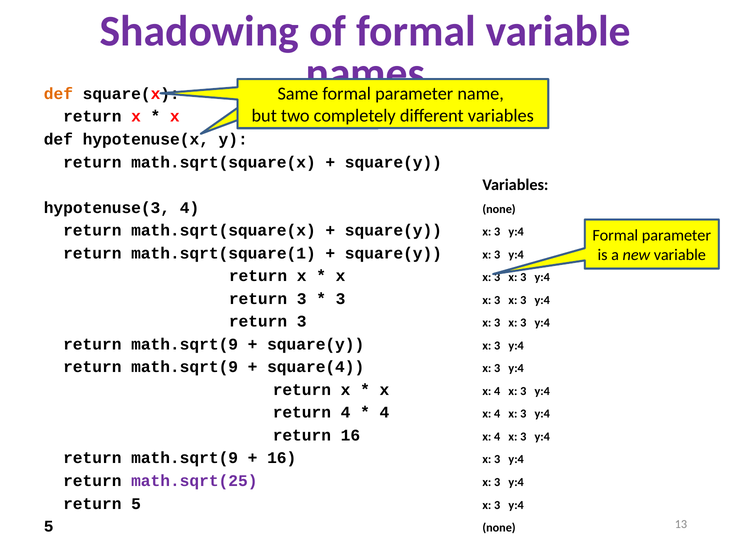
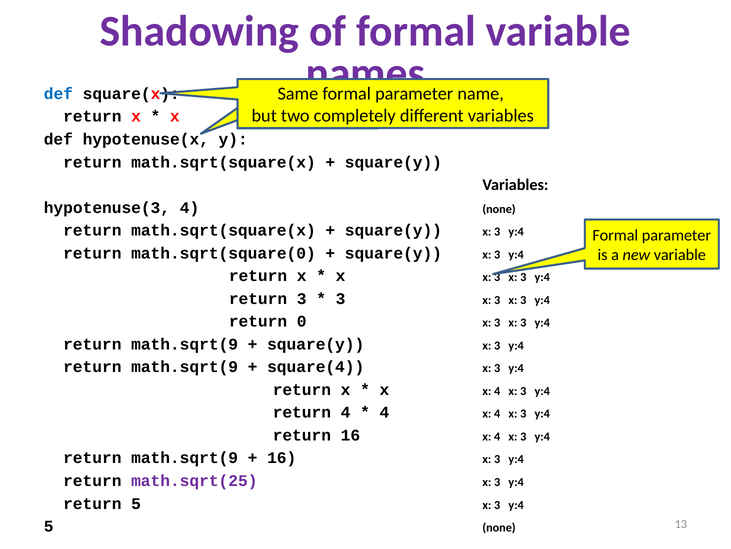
def colour: orange -> blue (58, 94)
math.sqrt(square(1: math.sqrt(square(1 -> math.sqrt(square(0 (223, 253)
3: 3 -> 0 (302, 321)
